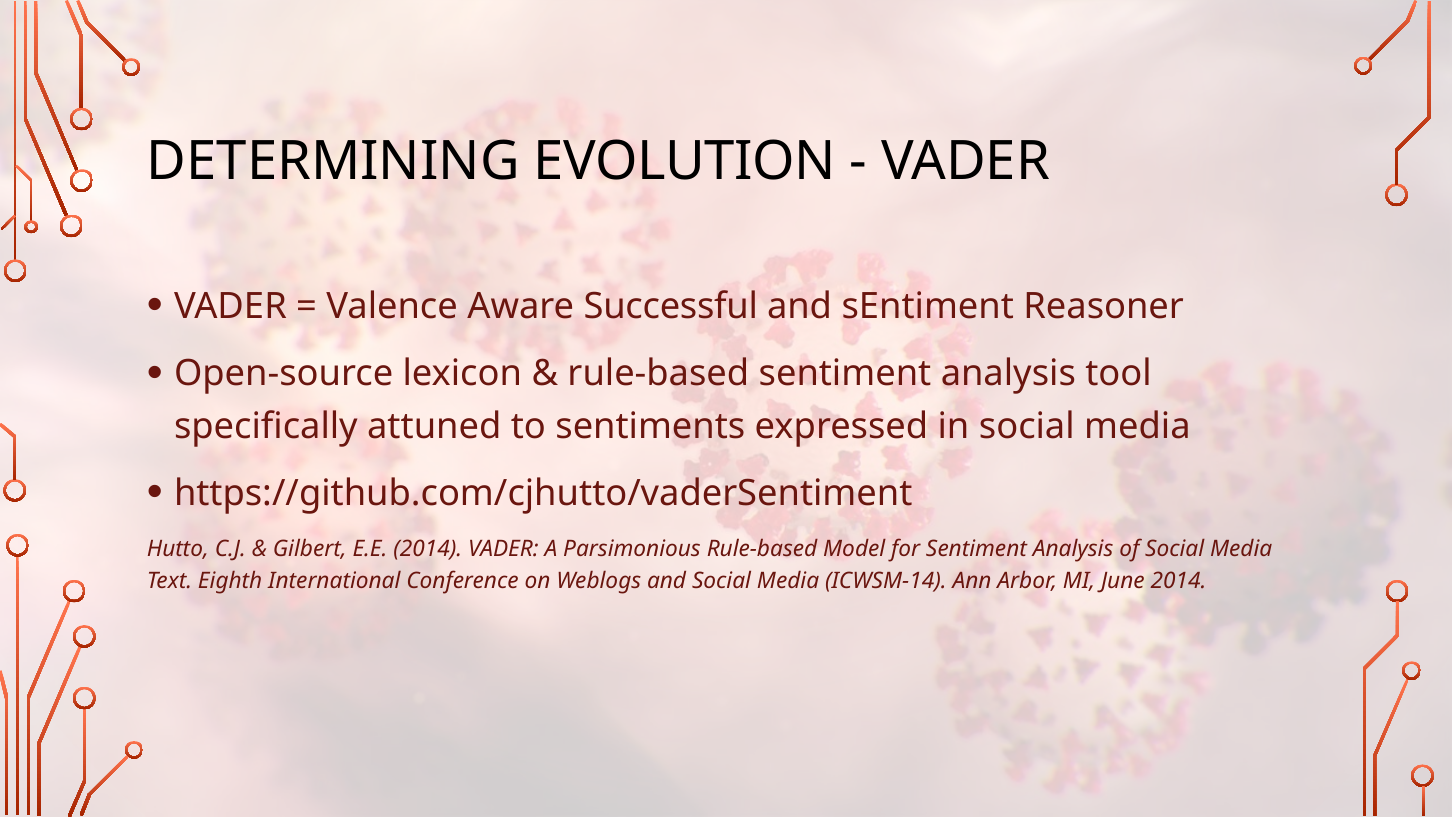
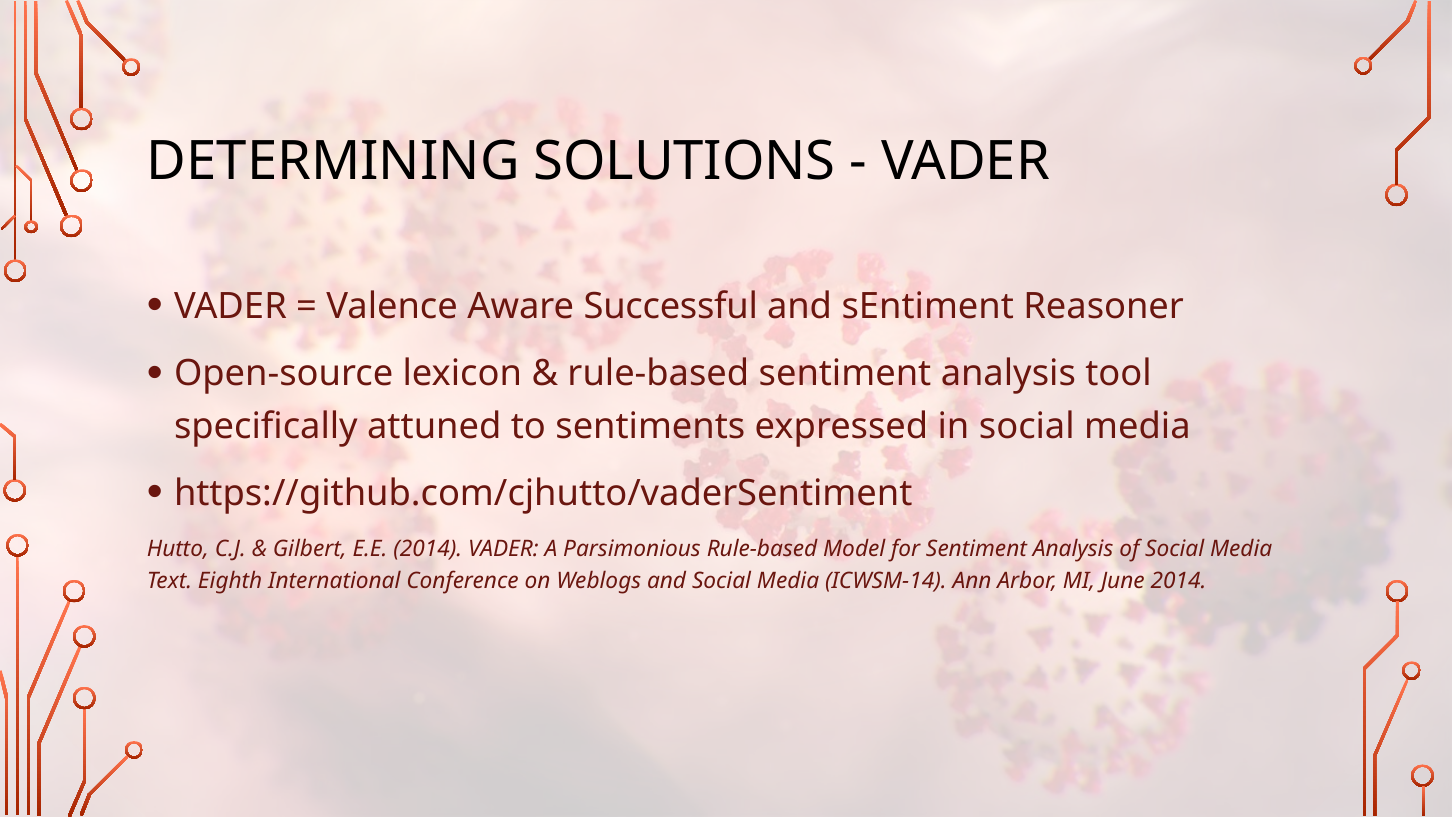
EVOLUTION: EVOLUTION -> SOLUTIONS (685, 161)
